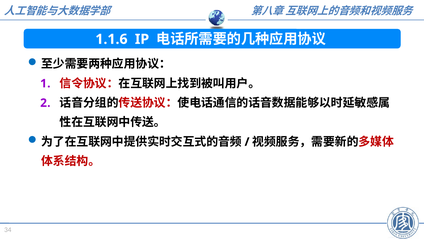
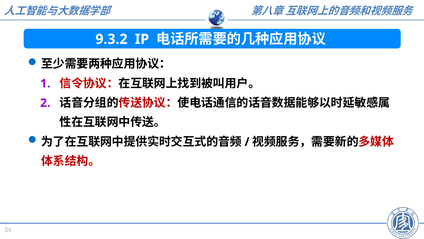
1.1.6: 1.1.6 -> 9.3.2 (111, 39)
